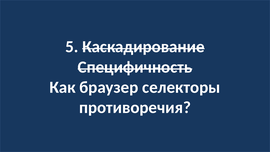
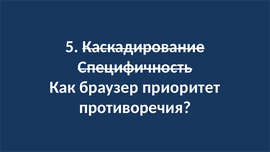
селекторы: селекторы -> приоритет (181, 87)
